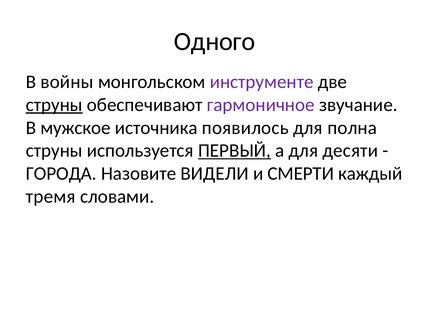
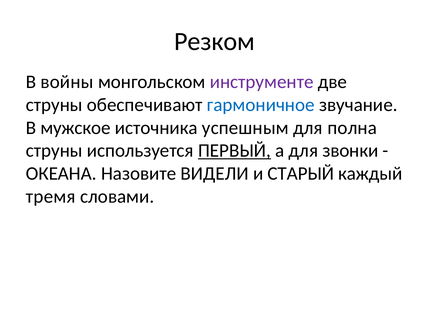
Одного: Одного -> Резком (215, 42)
струны underline: present -> none (54, 105)
гармоничное colour: purple -> blue (261, 105)
появилось: появилось -> успешным (245, 128)
десяти: десяти -> звонки (350, 151)
ГОРОДА: ГОРОДА -> ОКЕАНА (61, 173)
СМЕРТИ: СМЕРТИ -> СТАРЫЙ (301, 173)
